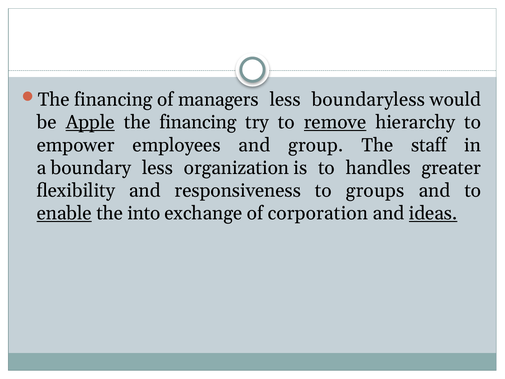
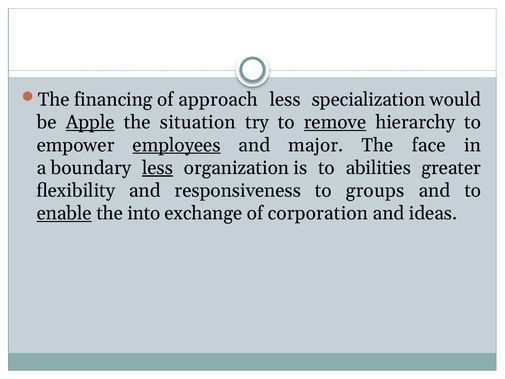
managers: managers -> approach (218, 100)
boundaryless: boundaryless -> specialization (369, 100)
financing: financing -> situation (198, 122)
employees underline: none -> present (177, 145)
group: group -> major (316, 145)
staff: staff -> face (429, 145)
less underline: none -> present (158, 168)
handles: handles -> abilities (378, 168)
ideas underline: present -> none (433, 213)
